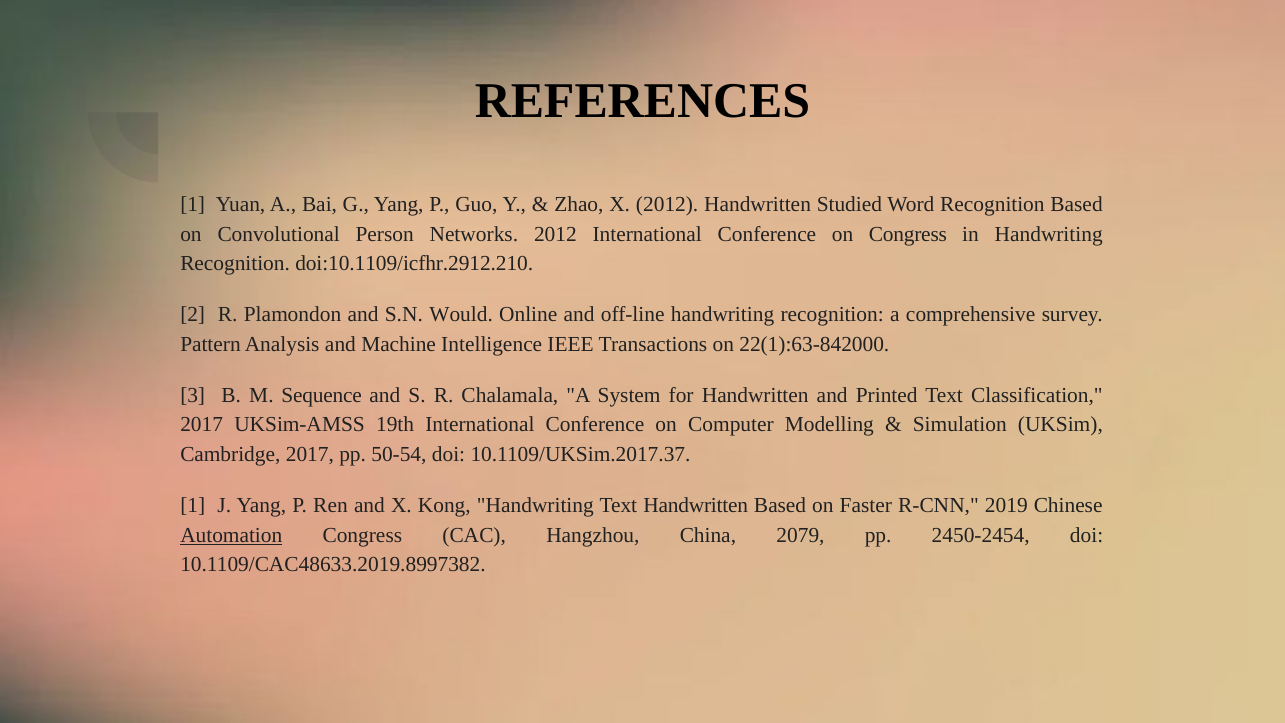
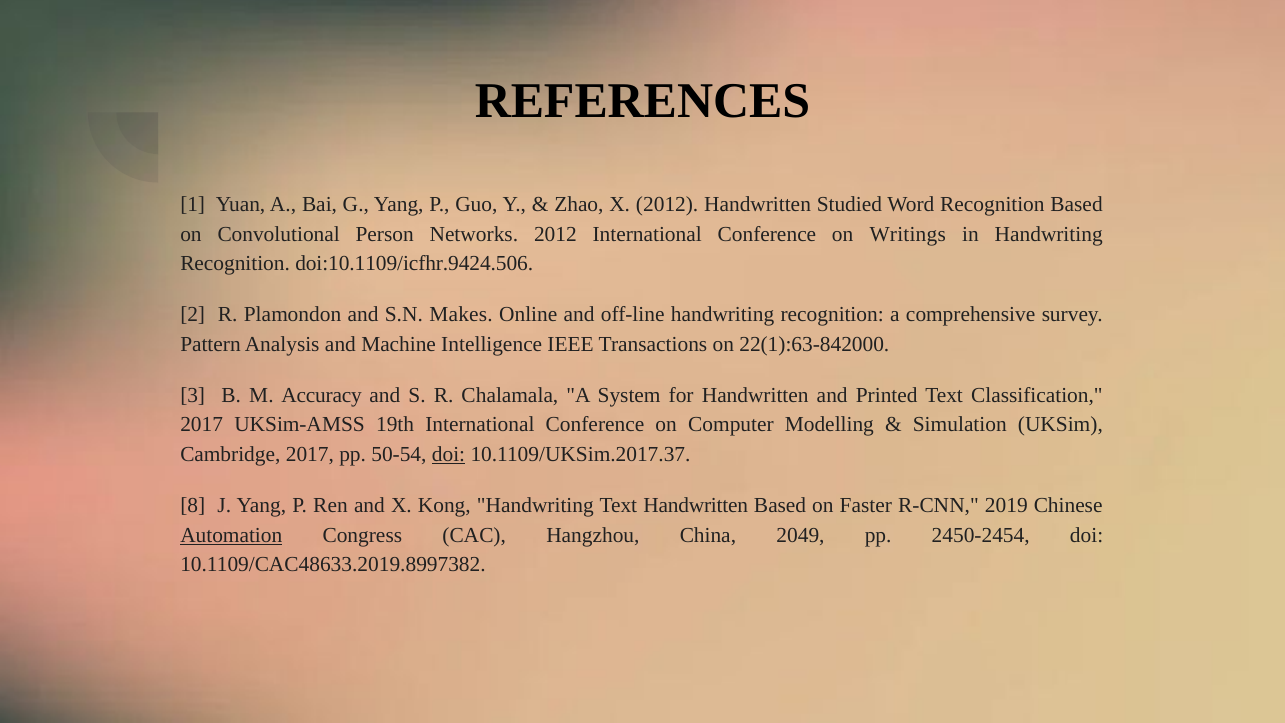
on Congress: Congress -> Writings (908, 234)
doi:10.1109/icfhr.2912.210: doi:10.1109/icfhr.2912.210 -> doi:10.1109/icfhr.9424.506 (414, 264)
Would: Would -> Makes (461, 315)
Sequence: Sequence -> Accuracy (322, 395)
doi underline: none -> present (448, 454)
1: 1 -> 8 (193, 505)
2079: 2079 -> 2049 (801, 535)
